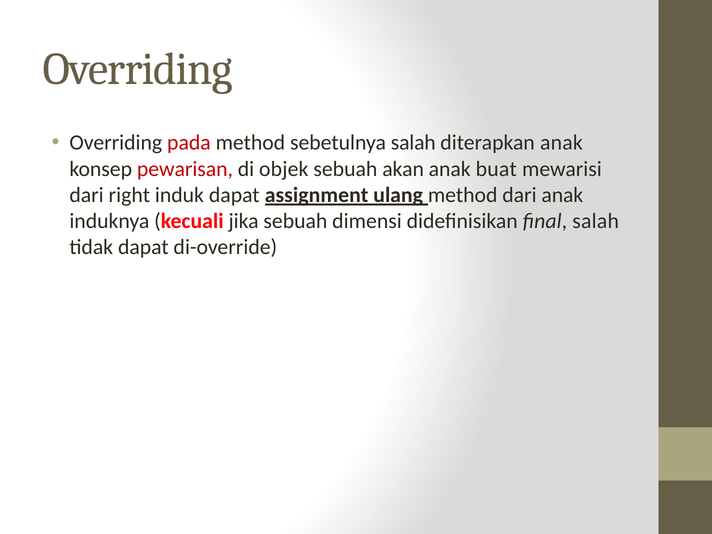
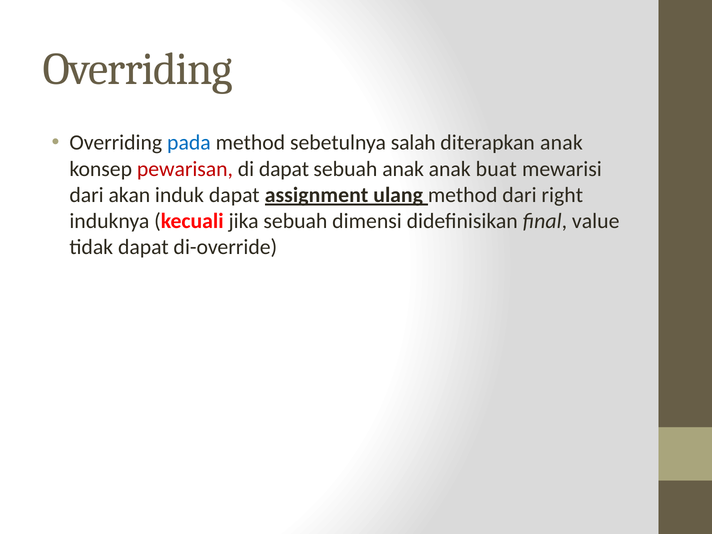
pada colour: red -> blue (189, 143)
di objek: objek -> dapat (284, 169)
sebuah akan: akan -> anak (403, 169)
right: right -> akan (129, 195)
dari anak: anak -> right (562, 195)
final salah: salah -> value (596, 221)
